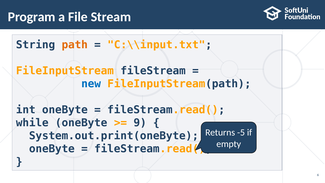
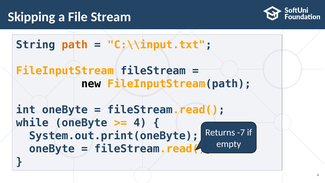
Program: Program -> Skipping (32, 17)
new colour: blue -> black (91, 84)
9: 9 -> 4 (140, 123)
-5: -5 -> -7 (241, 132)
